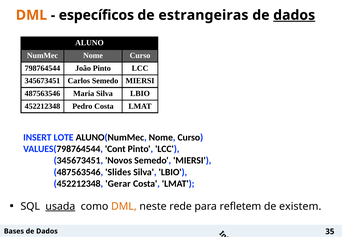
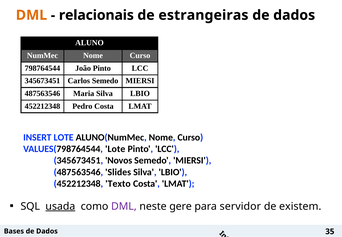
específicos: específicos -> relacionais (96, 15)
dados underline: present -> none (294, 15)
VALUES(798764544 Cont: Cont -> Lote (115, 149)
Gerar: Gerar -> Texto (118, 183)
DML colour: orange -> purple (124, 206)
rede: rede -> gere (181, 206)
refletem: refletem -> servidor (240, 206)
